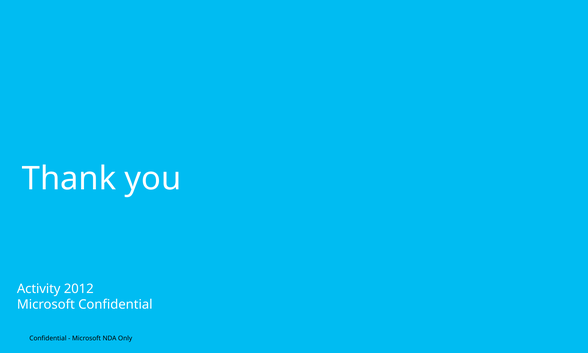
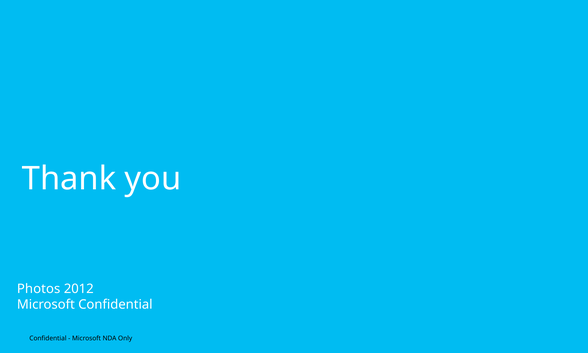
Activity: Activity -> Photos (39, 289)
